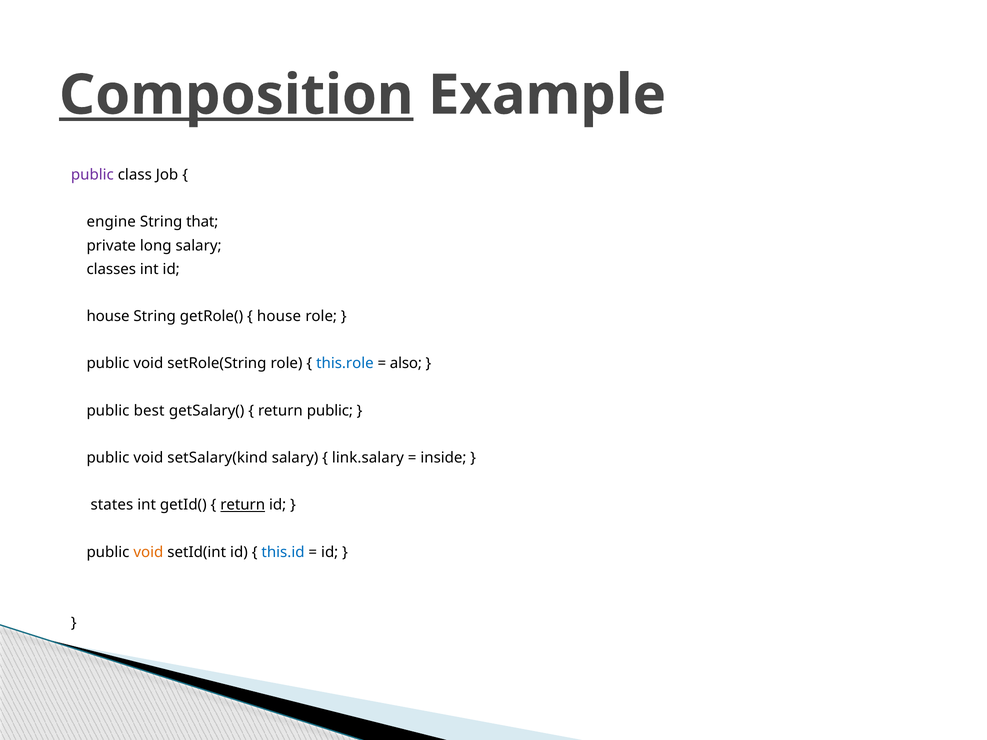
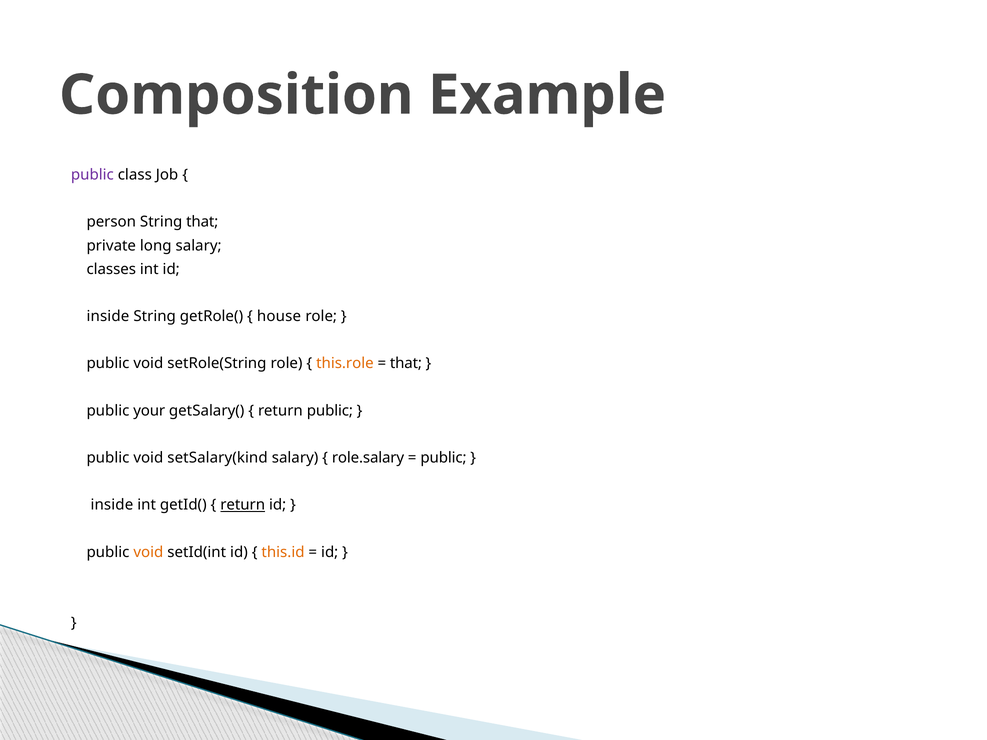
Composition underline: present -> none (236, 95)
engine: engine -> person (111, 222)
house: house -> inside (108, 316)
this.role colour: blue -> orange (345, 364)
also: also -> that (406, 364)
best: best -> your (149, 411)
link.salary: link.salary -> role.salary (368, 458)
inside: inside -> public (444, 458)
states: states -> inside (112, 505)
this.id colour: blue -> orange (283, 552)
